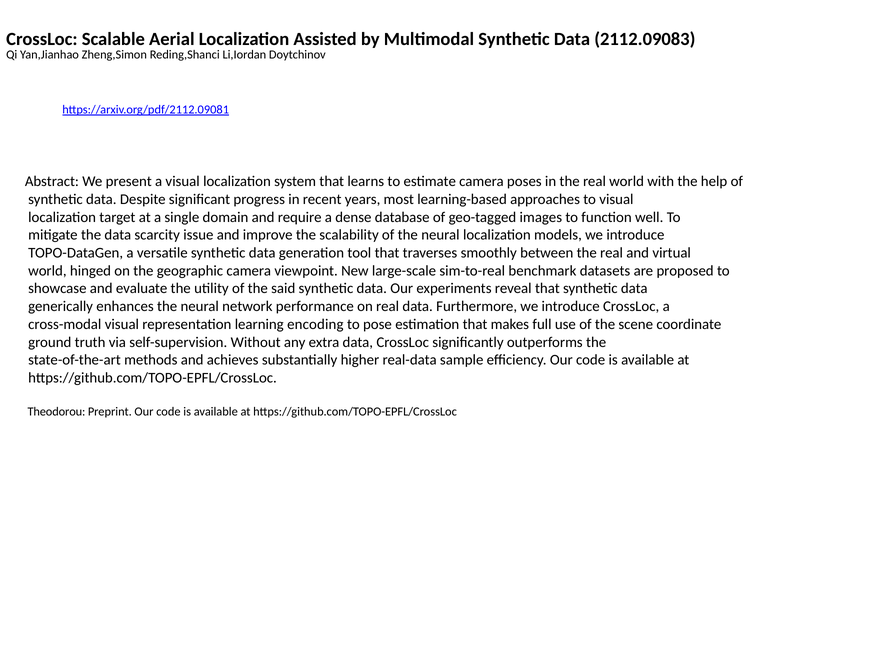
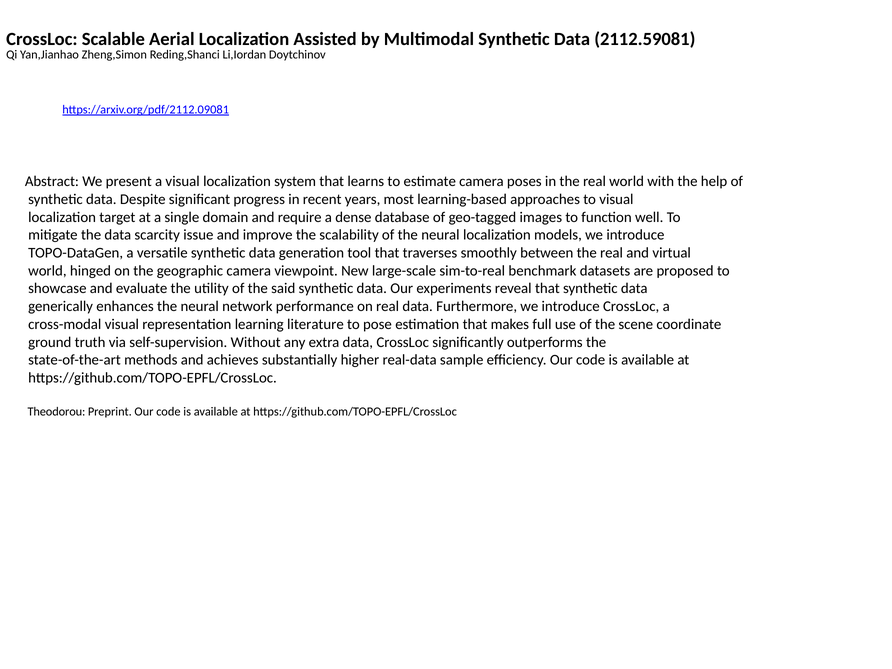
2112.09083: 2112.09083 -> 2112.59081 (645, 39)
encoding: encoding -> literature (315, 324)
